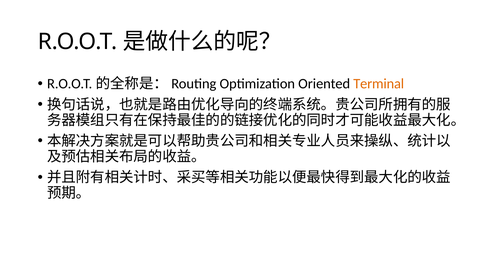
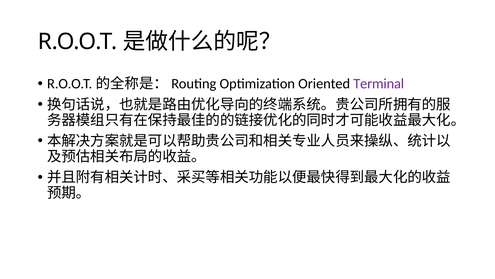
Terminal colour: orange -> purple (379, 84)
